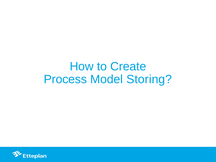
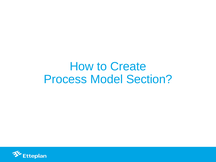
Storing: Storing -> Section (149, 79)
